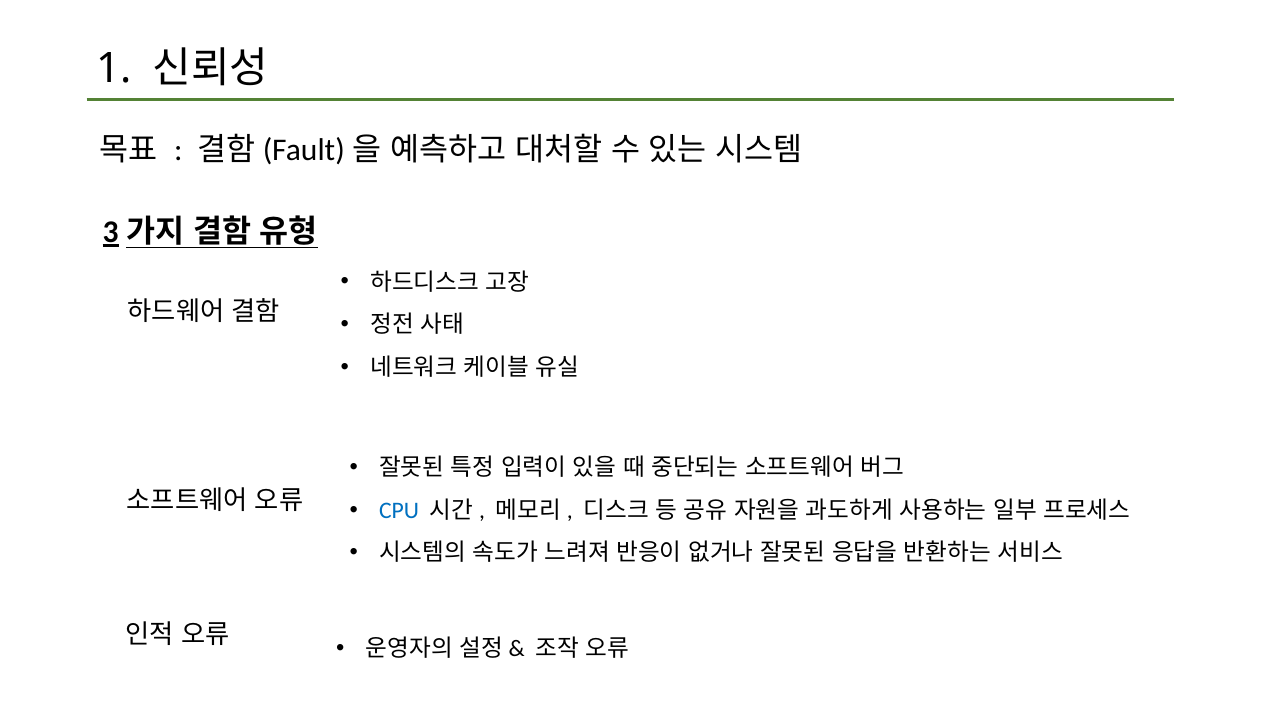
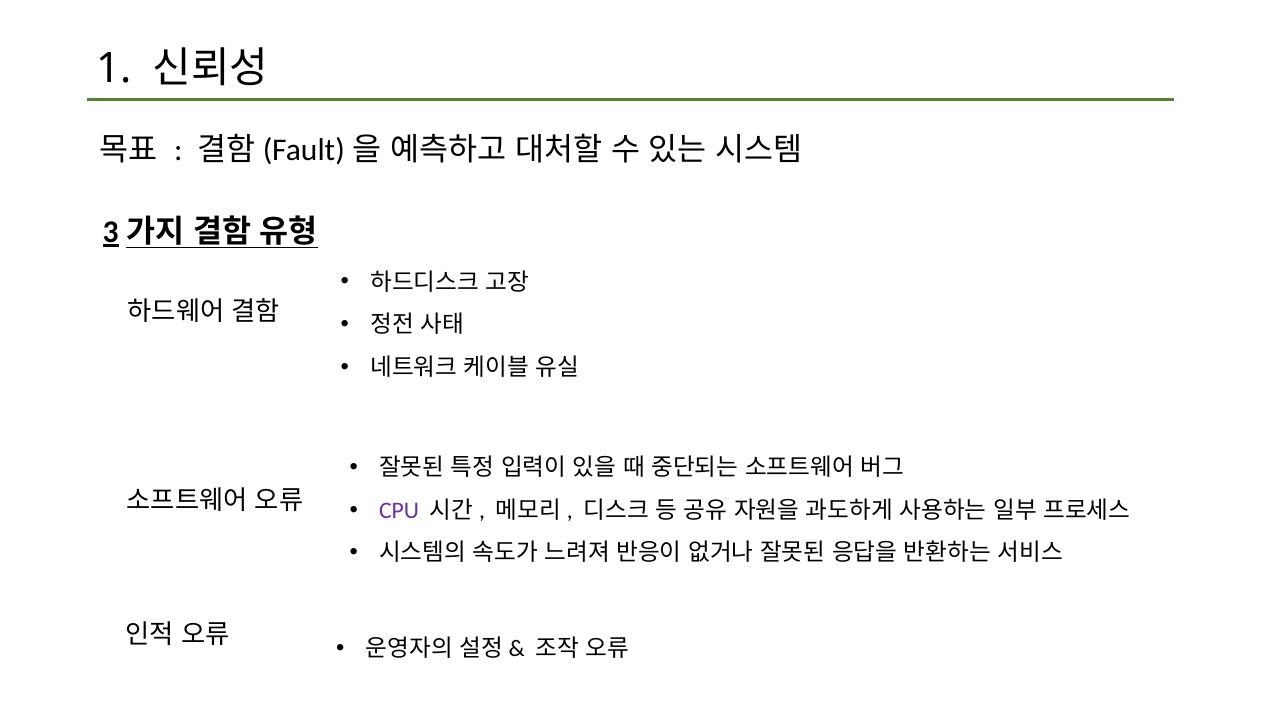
CPU colour: blue -> purple (399, 511)
